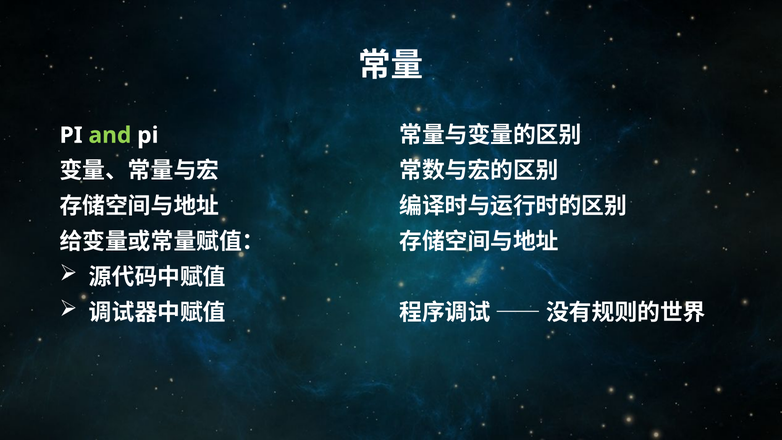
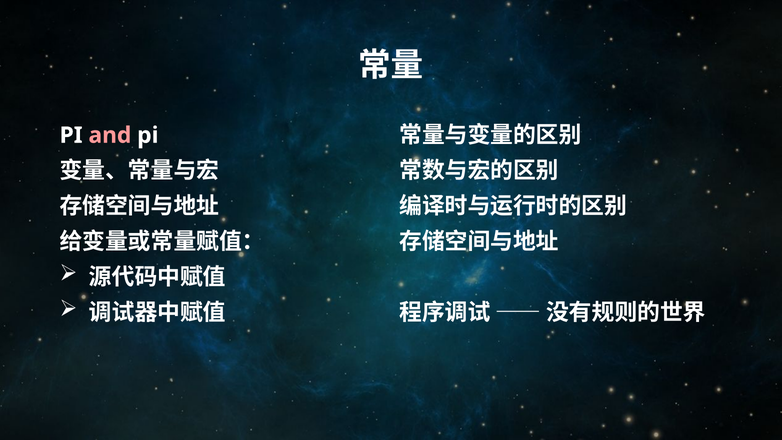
and colour: light green -> pink (110, 135)
